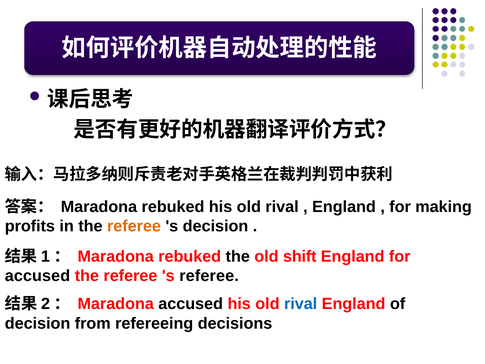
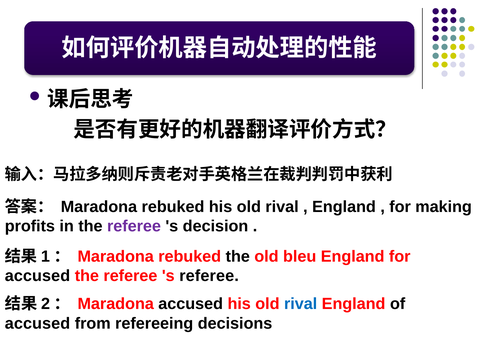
referee colour: orange -> purple (134, 226)
shift: shift -> bleu (300, 256)
decision: decision -> accused (38, 323)
